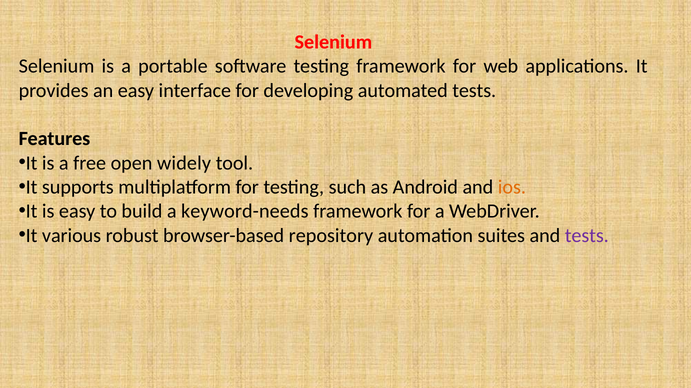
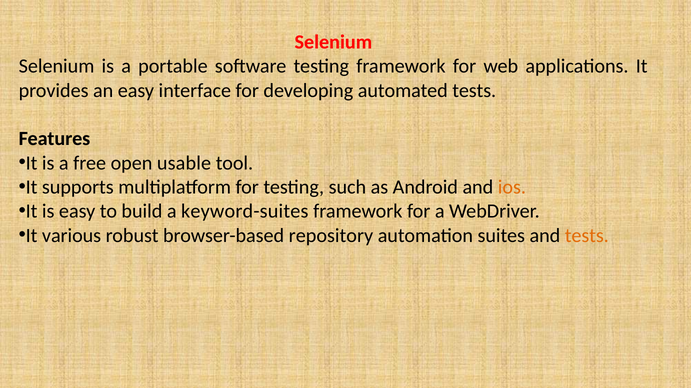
widely: widely -> usable (184, 163)
keyword-needs: keyword-needs -> keyword-suites (245, 212)
tests colour: purple -> orange (587, 236)
